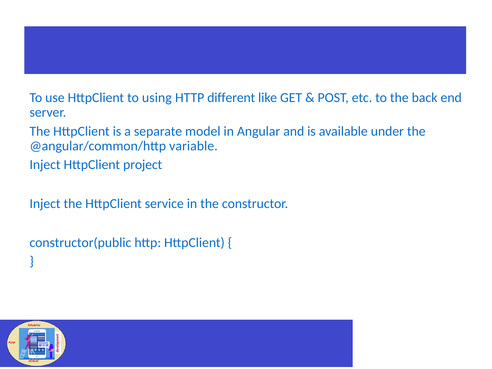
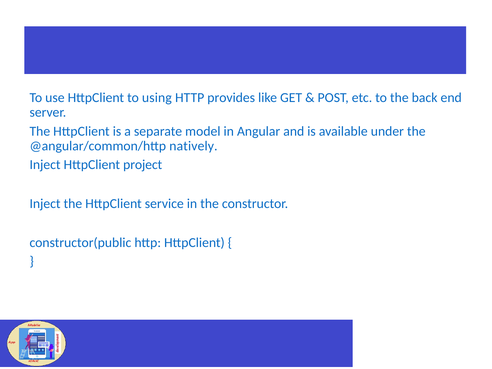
different: different -> provides (231, 98)
variable: variable -> natively (193, 146)
